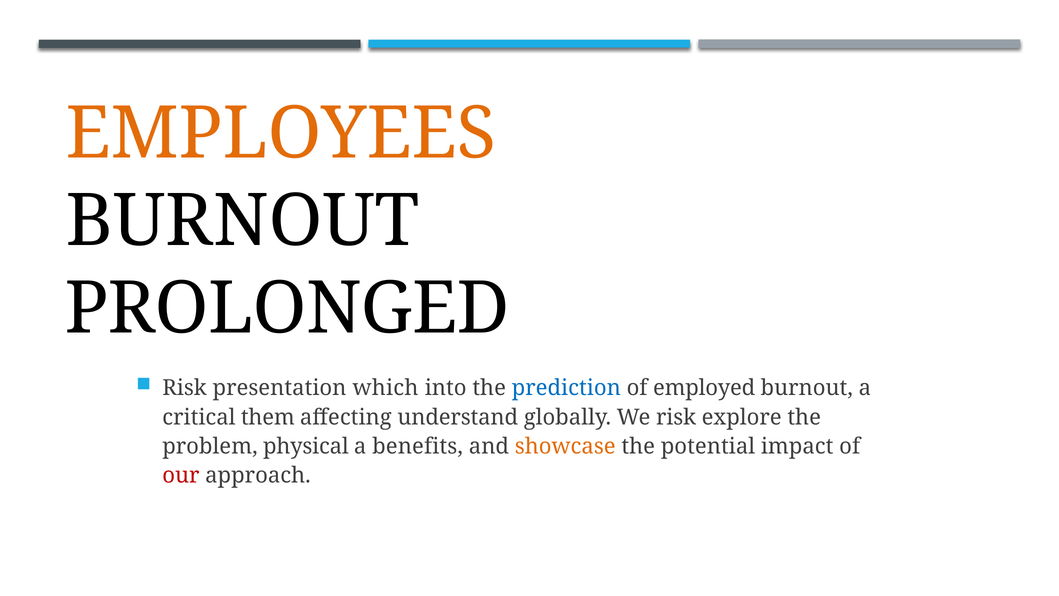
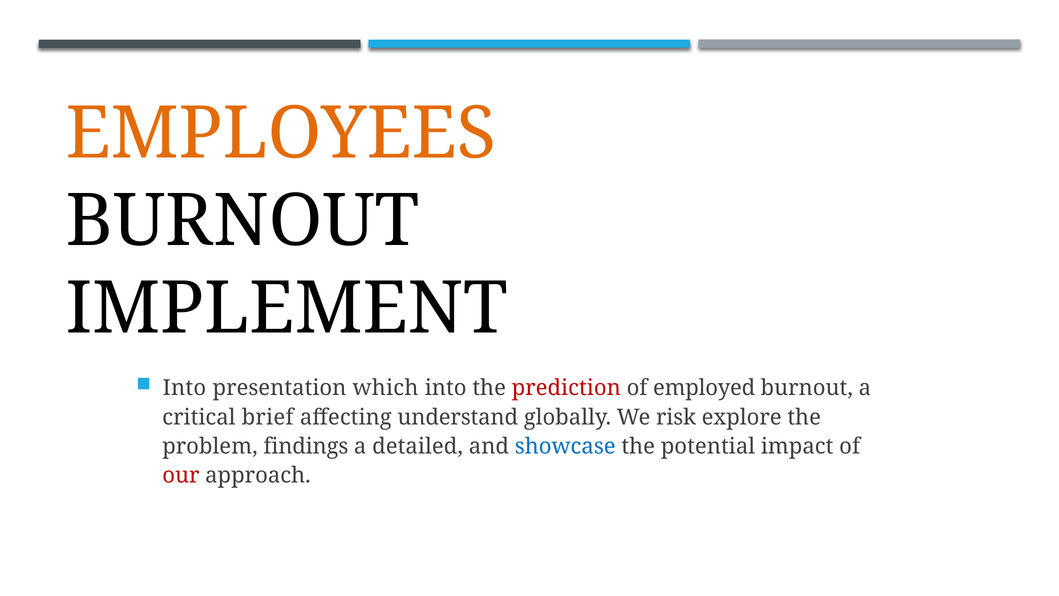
PROLONGED: PROLONGED -> IMPLEMENT (287, 308)
Risk: Risk -> Into (184, 388)
prediction colour: blue -> red (566, 388)
them: them -> brief (268, 417)
physical: physical -> findings (306, 446)
benefits: benefits -> detailed (418, 446)
showcase colour: orange -> blue (565, 446)
